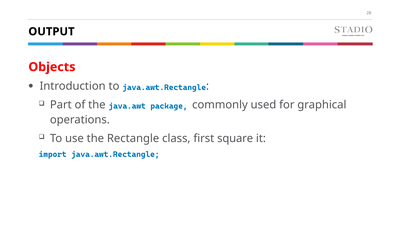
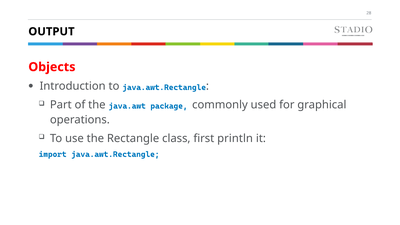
square: square -> println (235, 138)
